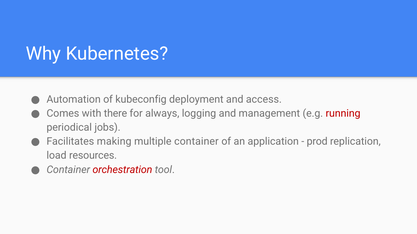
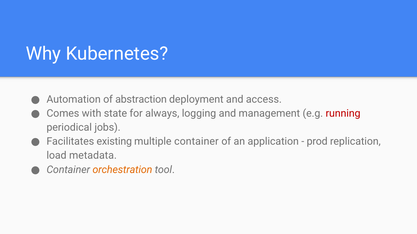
kubeconfig: kubeconfig -> abstraction (141, 100)
there: there -> state (115, 114)
making: making -> existing (114, 142)
resources: resources -> metadata (93, 156)
orchestration colour: red -> orange (122, 170)
